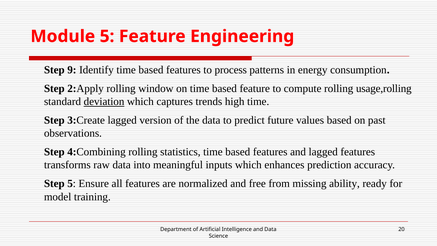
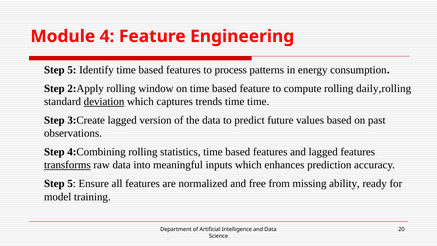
Module 5: 5 -> 4 (107, 36)
9: 9 -> 5 (72, 70)
usage,rolling: usage,rolling -> daily,rolling (384, 88)
trends high: high -> time (235, 102)
transforms underline: none -> present (67, 165)
